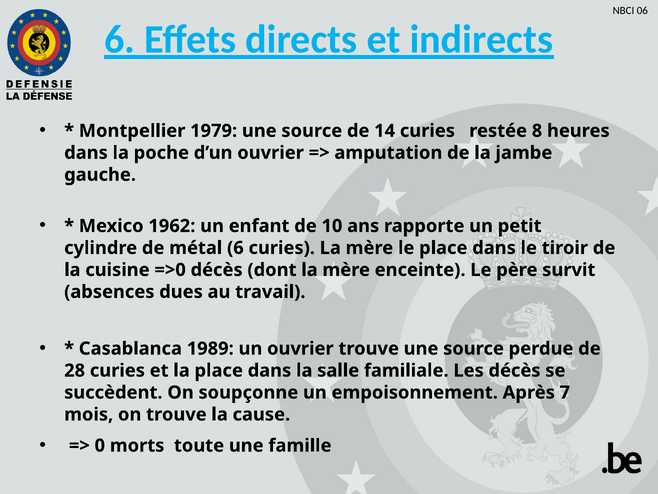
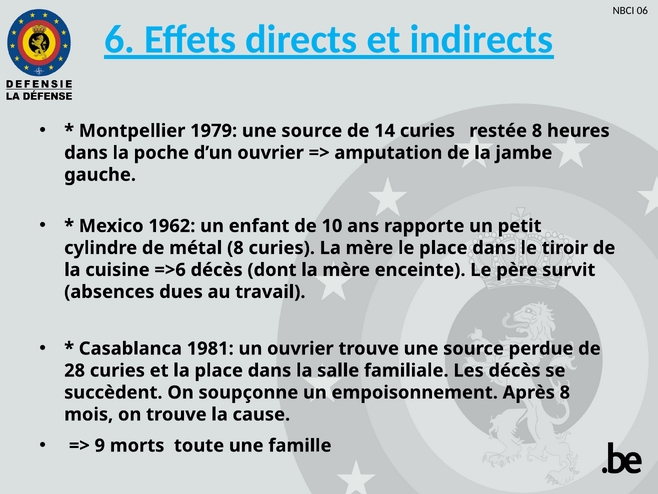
métal 6: 6 -> 8 (235, 248)
=>0: =>0 -> =>6 (170, 270)
1989: 1989 -> 1981 (210, 348)
Après 7: 7 -> 8 (565, 392)
0: 0 -> 9 (100, 445)
